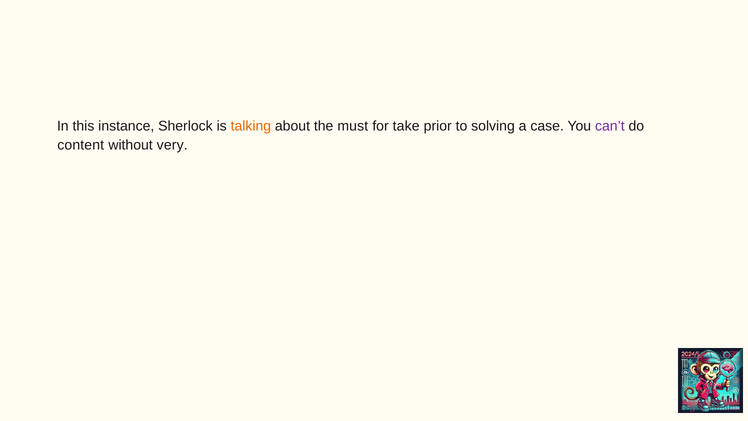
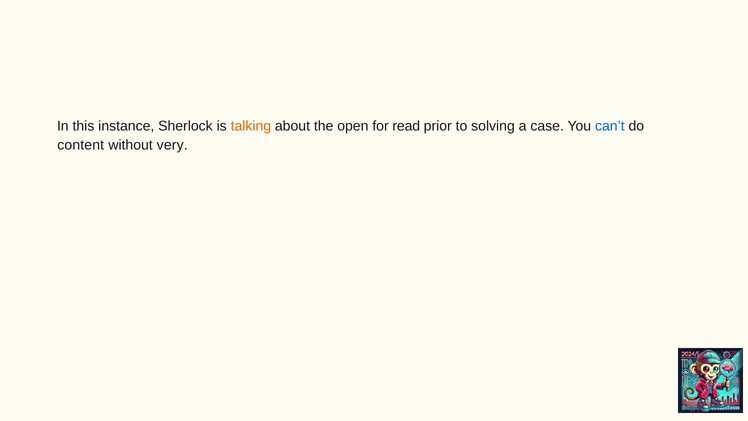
must: must -> open (353, 126)
take: take -> read (406, 126)
can’t colour: purple -> blue (610, 126)
